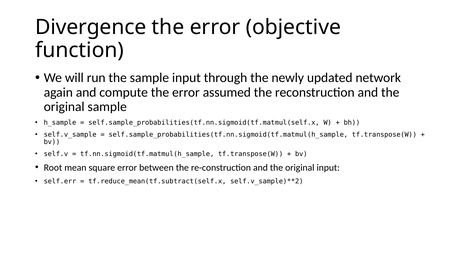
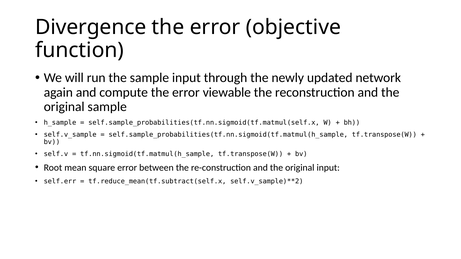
assumed: assumed -> viewable (227, 92)
